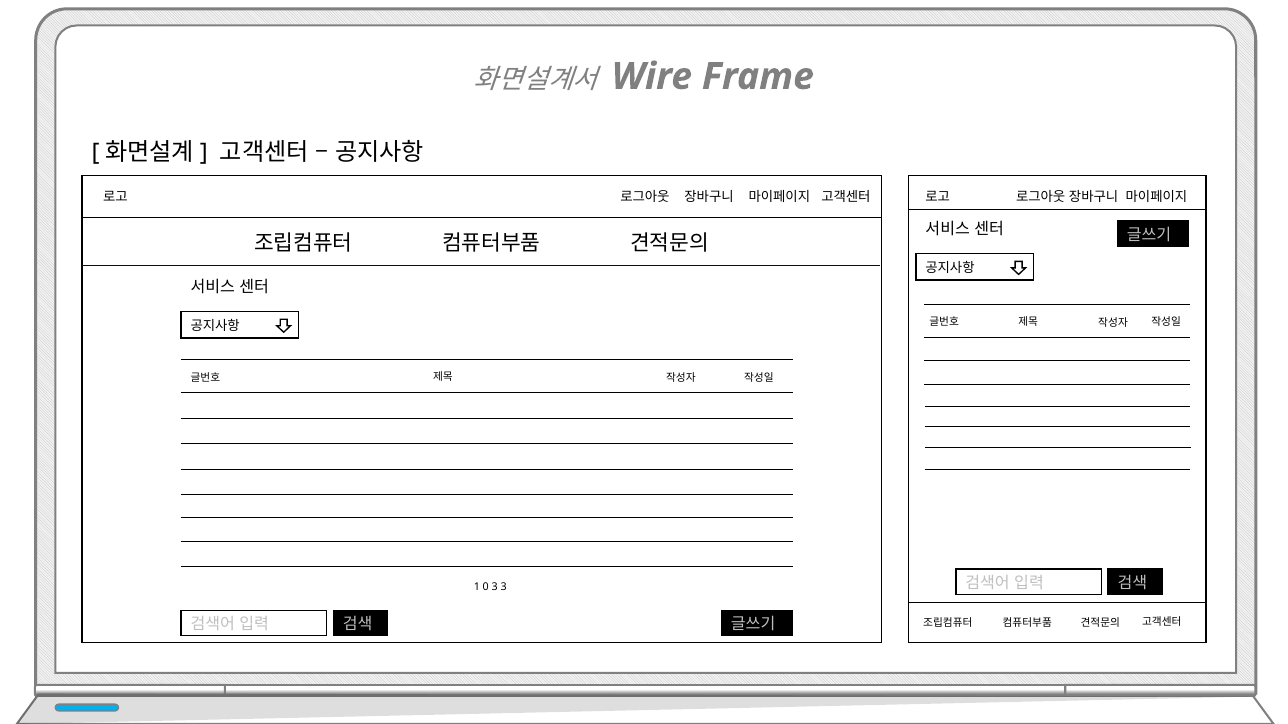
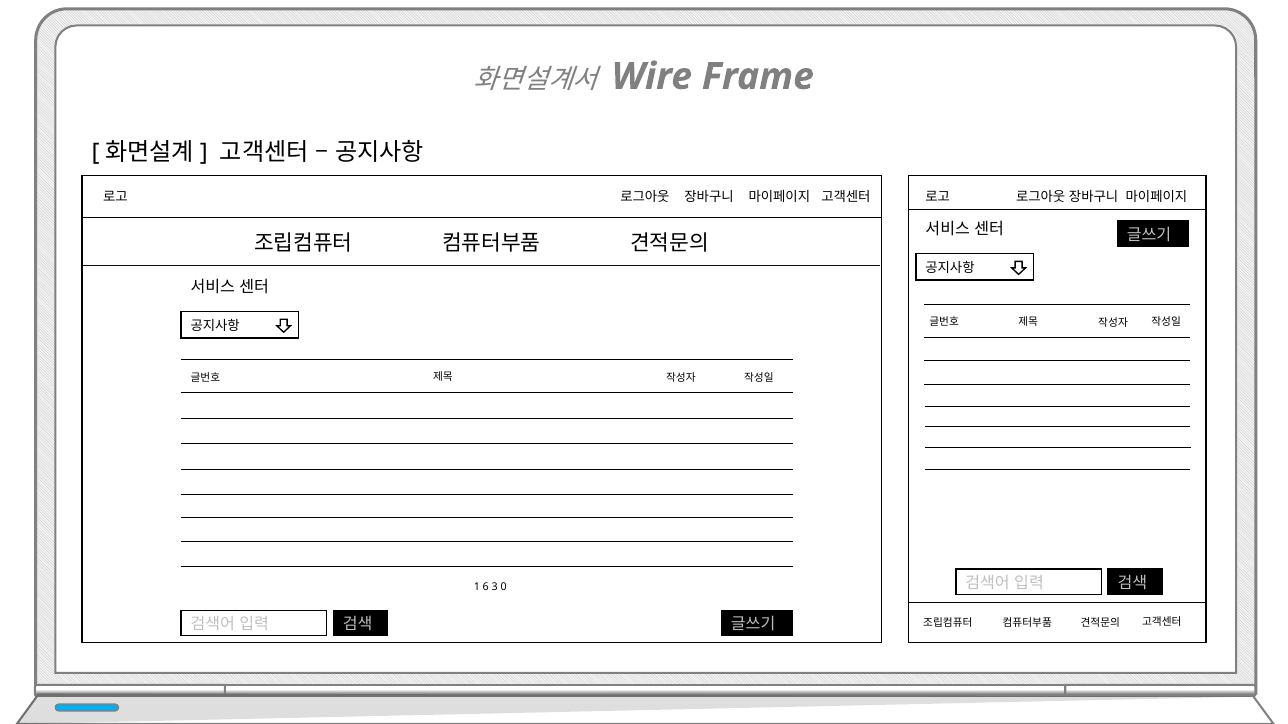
0: 0 -> 6 (486, 587)
3 3: 3 -> 0 (504, 587)
